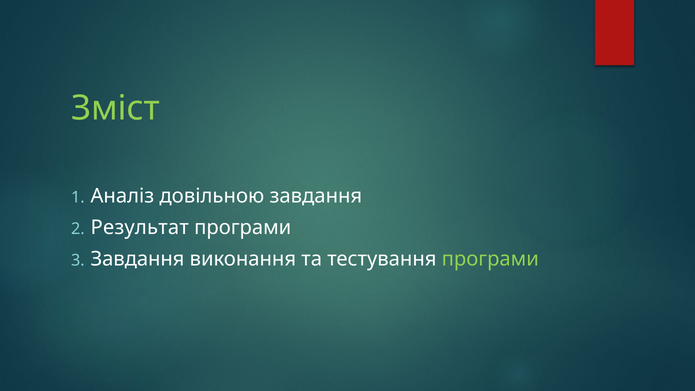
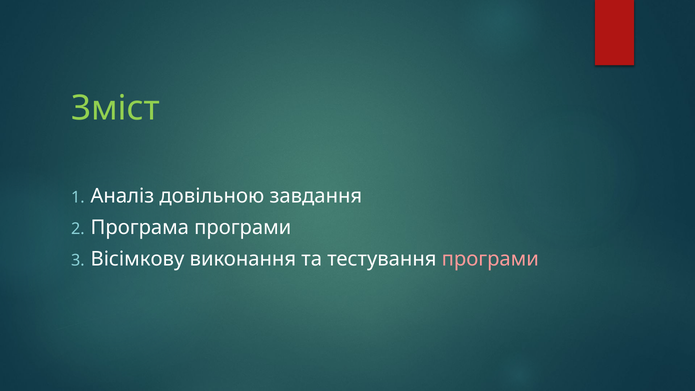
Результат: Результат -> Програма (140, 228)
Завдання: Завдання -> Вісімкову (137, 259)
програми colour: light green -> pink (490, 259)
